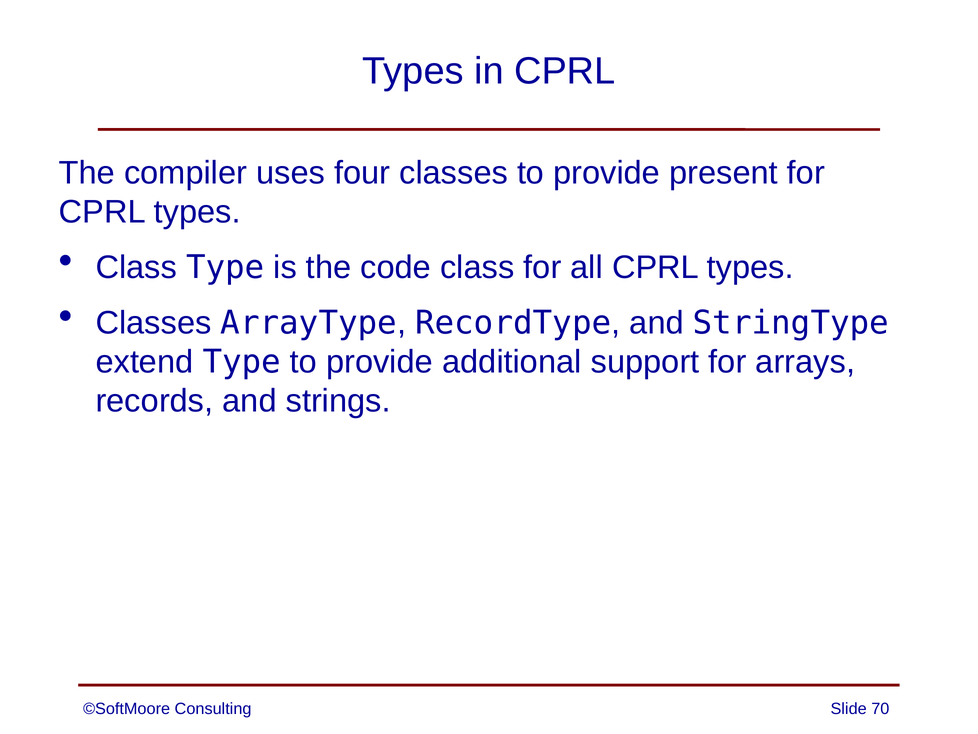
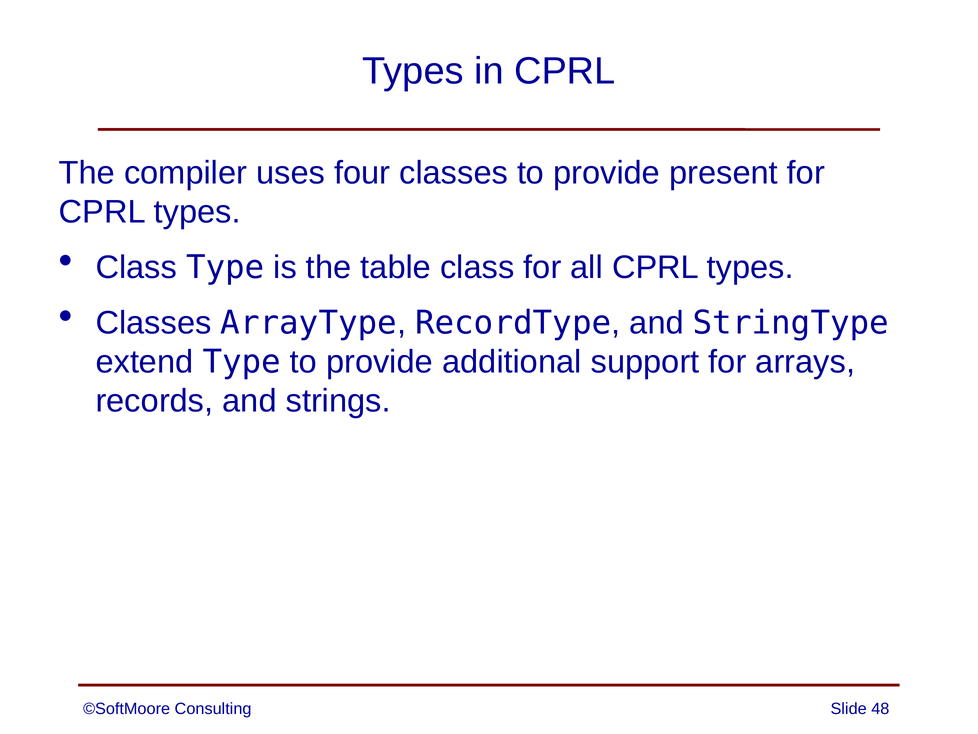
code: code -> table (396, 267)
70: 70 -> 48 (880, 709)
